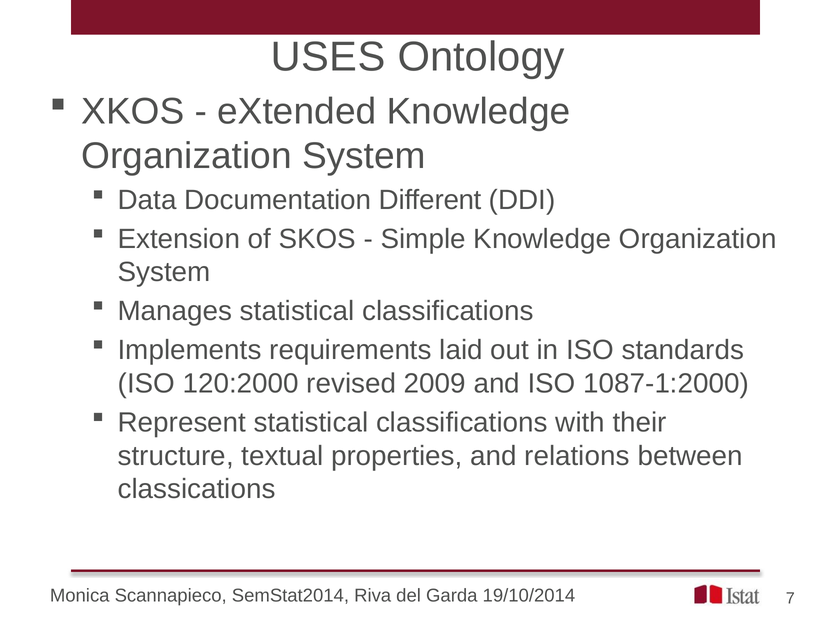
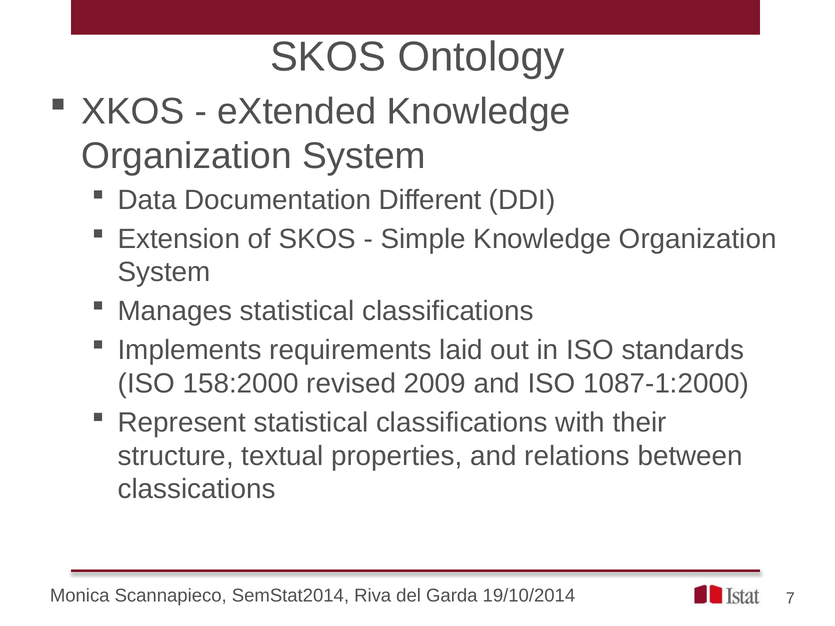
USES: USES -> SKOS (328, 57)
120:2000: 120:2000 -> 158:2000 (241, 384)
